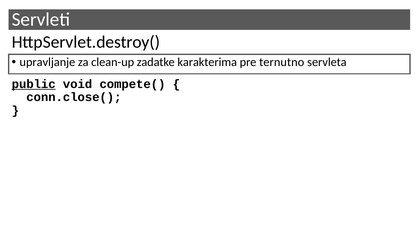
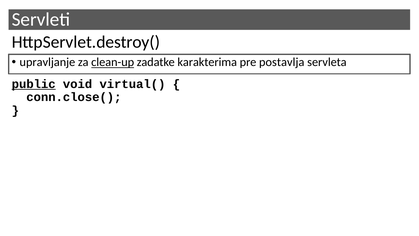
clean-up underline: none -> present (113, 62)
ternutno: ternutno -> postavlja (282, 62)
compete(: compete( -> virtual( (132, 84)
